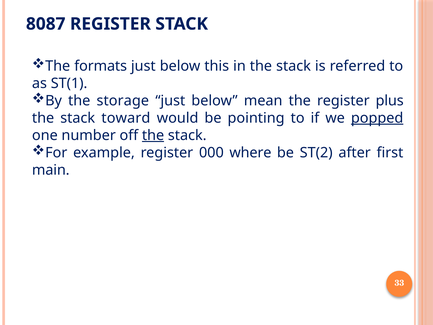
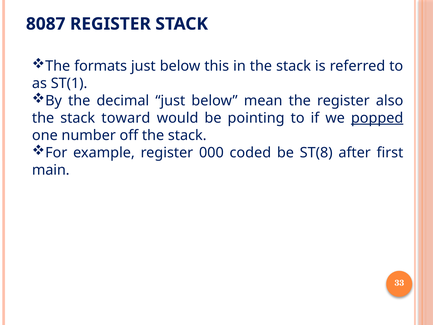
storage: storage -> decimal (123, 101)
plus: plus -> also (390, 101)
the underline: present -> none (153, 135)
where: where -> coded (250, 153)
ST(2: ST(2 -> ST(8 (316, 153)
